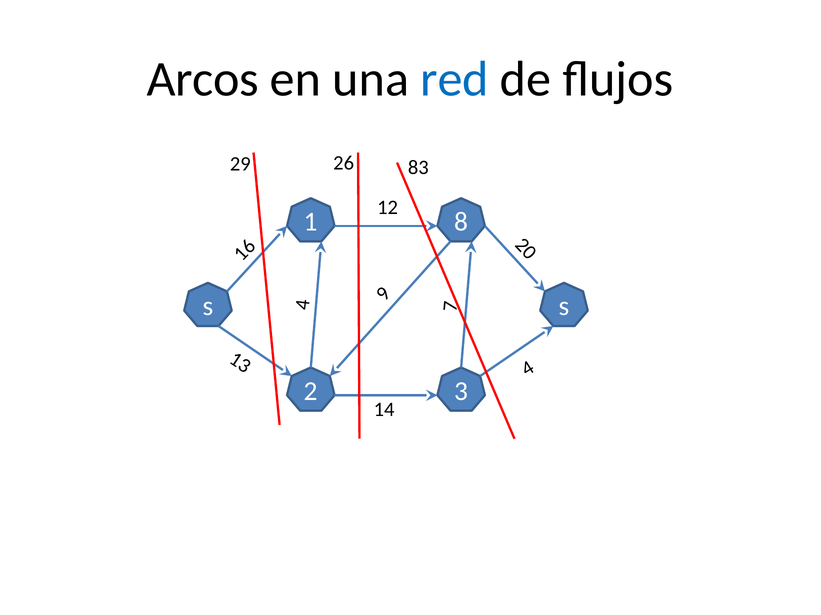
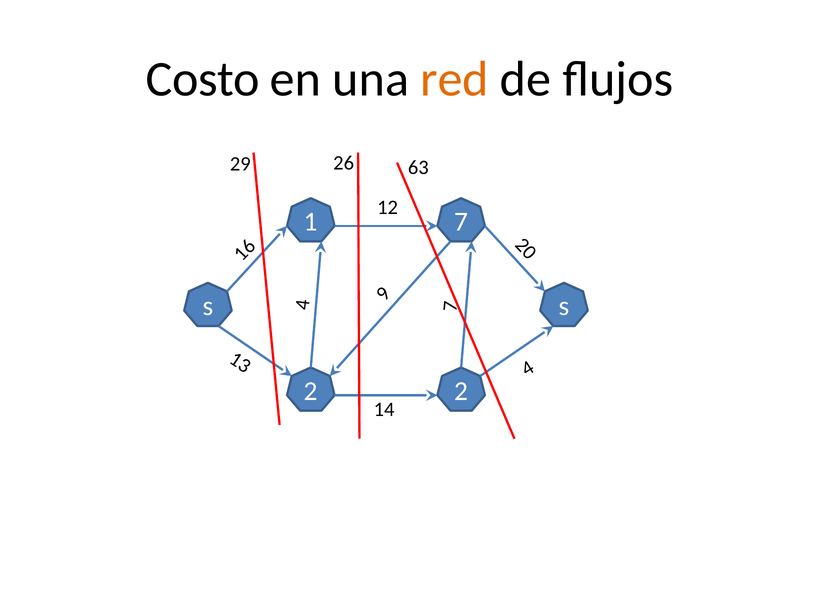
Arcos: Arcos -> Costo (203, 79)
red colour: blue -> orange (455, 79)
83: 83 -> 63 (418, 168)
1 8: 8 -> 7 (461, 222)
2 3: 3 -> 2 (461, 391)
